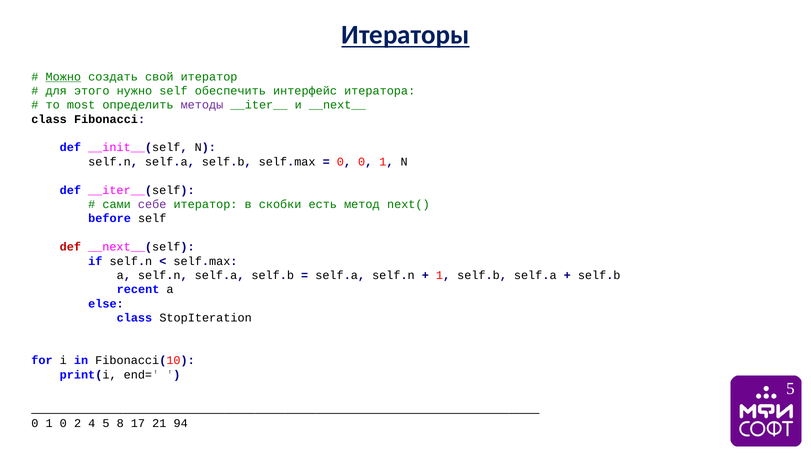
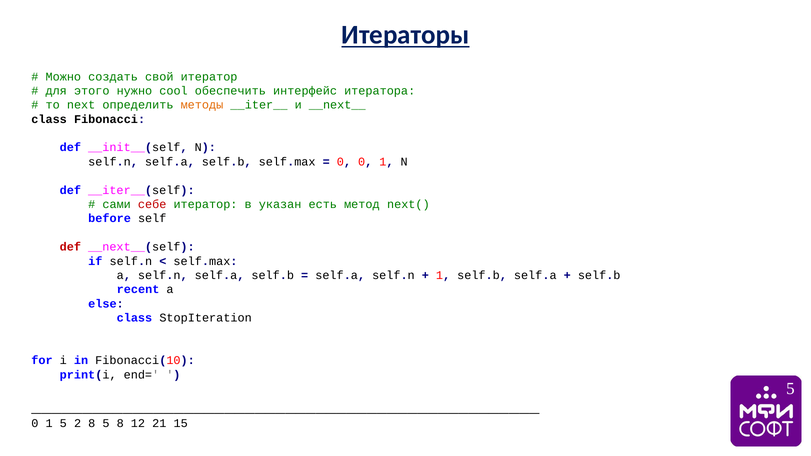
Можно underline: present -> none (63, 77)
нужно self: self -> cool (174, 91)
most: most -> next (81, 105)
методы colour: purple -> orange (202, 105)
себе colour: purple -> red (152, 204)
скобки: скобки -> указан (280, 204)
1 0: 0 -> 5 (63, 424)
2 4: 4 -> 8 (92, 424)
17: 17 -> 12 (138, 424)
94: 94 -> 15 (181, 424)
